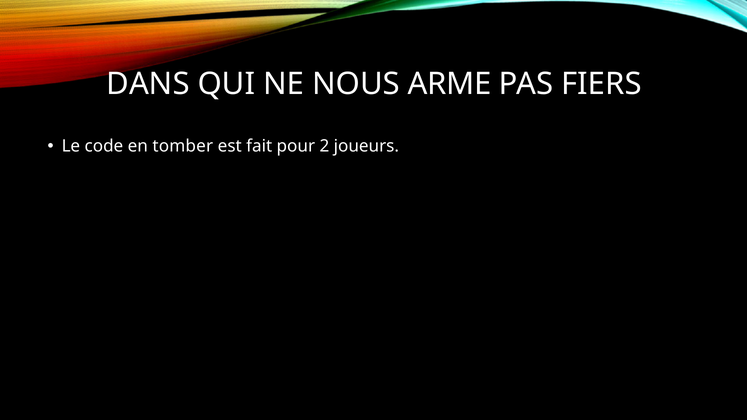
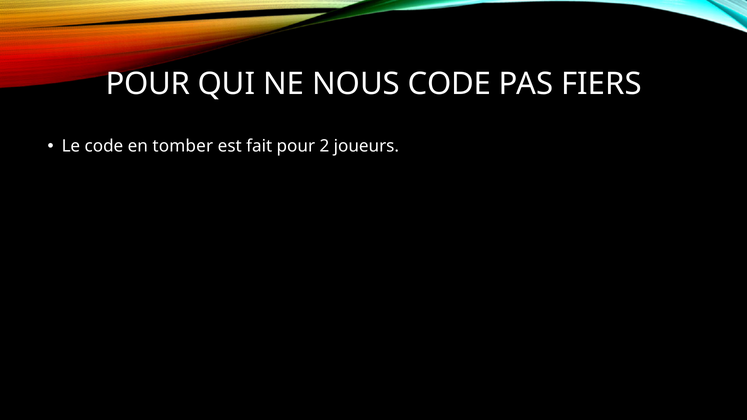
DANS: DANS -> POUR (148, 84)
NOUS ARME: ARME -> CODE (450, 84)
